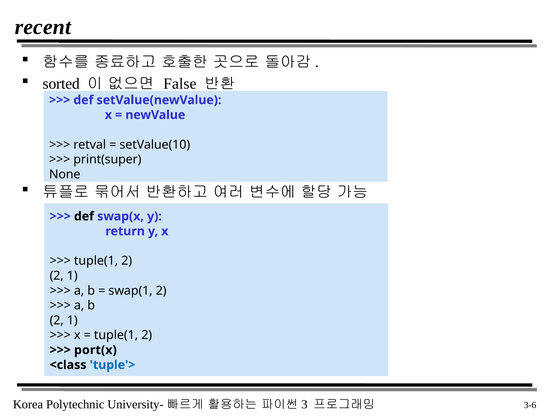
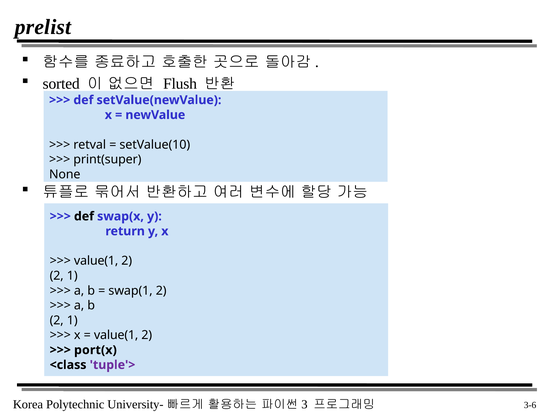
recent: recent -> prelist (43, 27)
False: False -> Flush (180, 84)
tuple(1: tuple(1 -> value(1 (96, 261)
tuple(1: tuple(1 -> value(1 (116, 335)
tuple'> colour: blue -> purple (113, 365)
